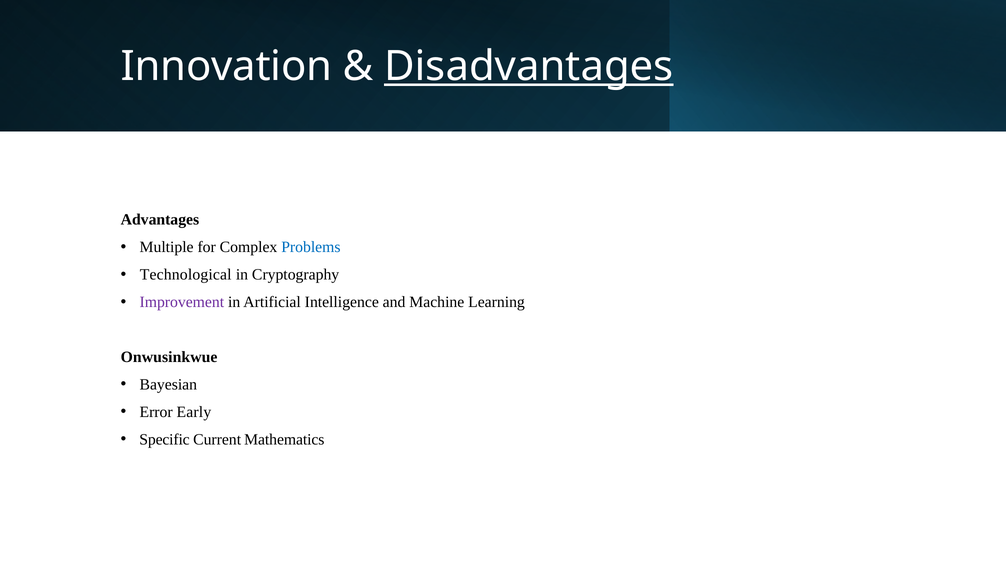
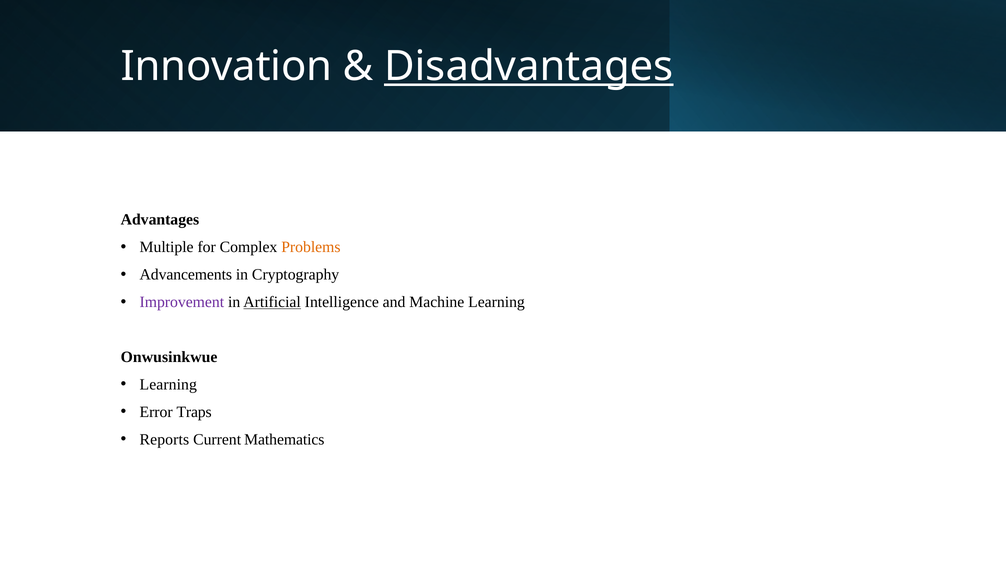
Problems colour: blue -> orange (311, 247)
Technological: Technological -> Advancements (186, 274)
Artificial underline: none -> present (272, 302)
Bayesian: Bayesian -> Learning (168, 384)
Early: Early -> Traps (194, 412)
Specific: Specific -> Reports (164, 439)
